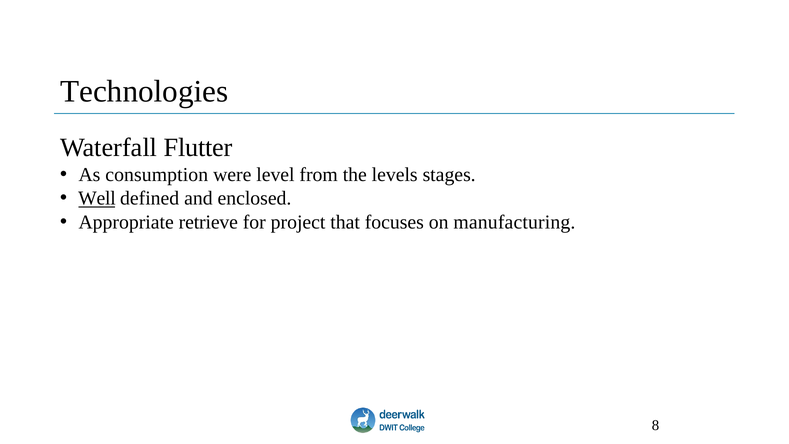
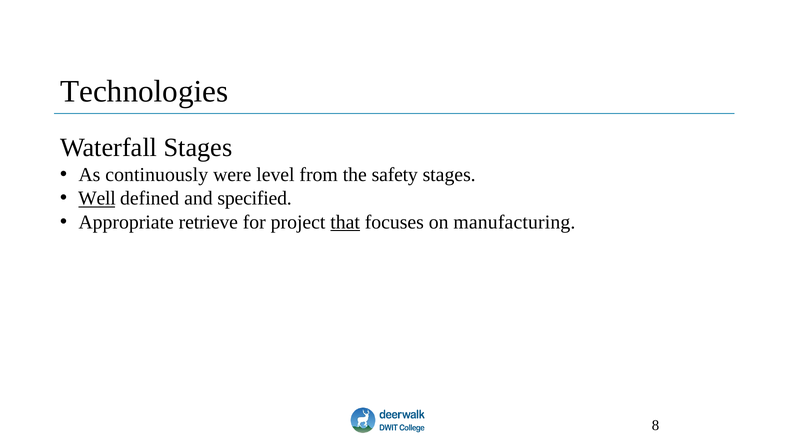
Waterfall Flutter: Flutter -> Stages (198, 148)
consumption: consumption -> continuously (157, 175)
levels: levels -> safety (395, 175)
enclosed: enclosed -> specified (255, 198)
that underline: none -> present (345, 222)
